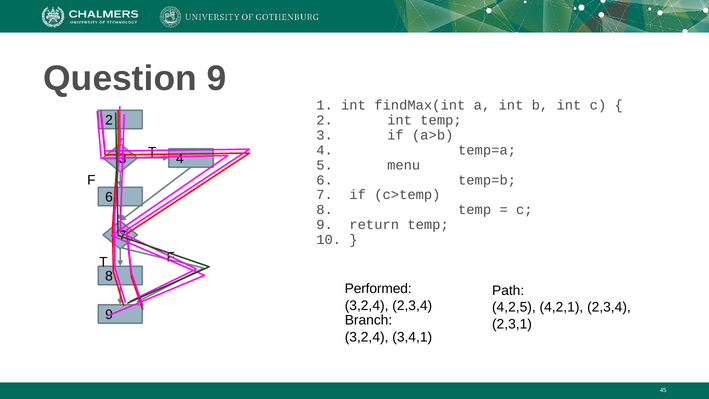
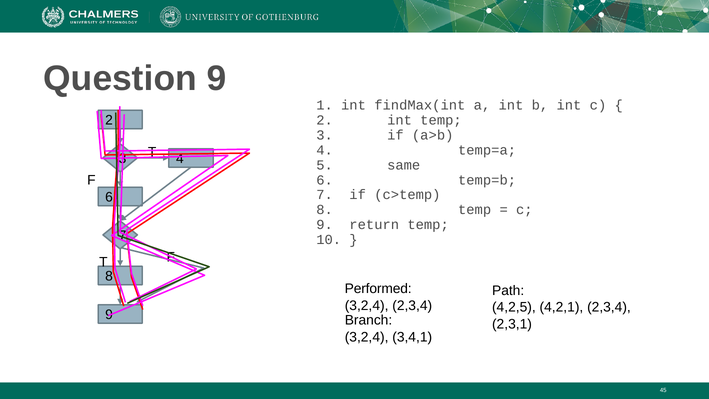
menu: menu -> same (404, 165)
